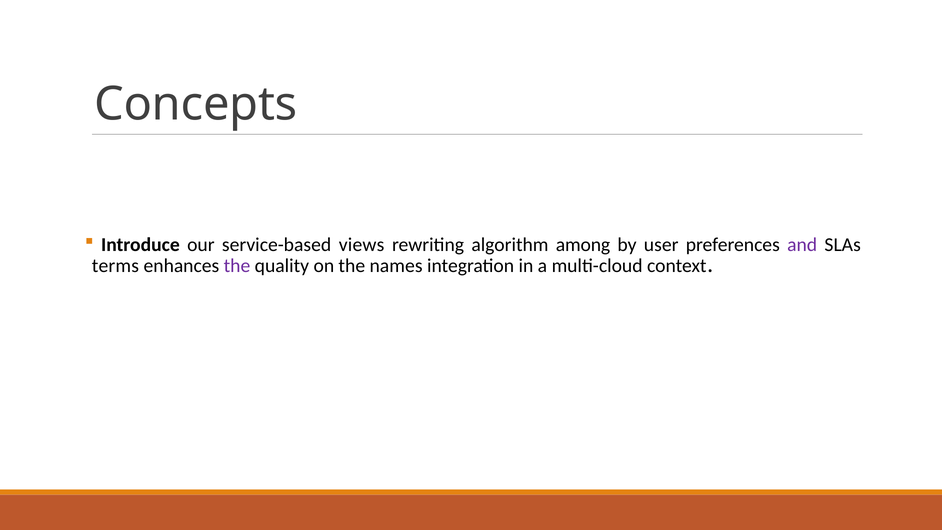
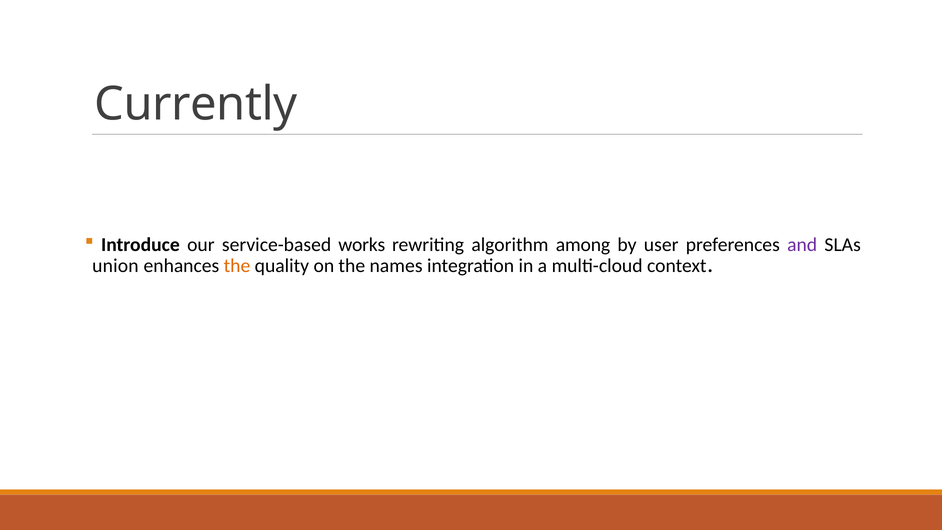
Concepts: Concepts -> Currently (196, 104)
views: views -> works (362, 245)
terms: terms -> union (115, 266)
the colour: purple -> orange (237, 266)
